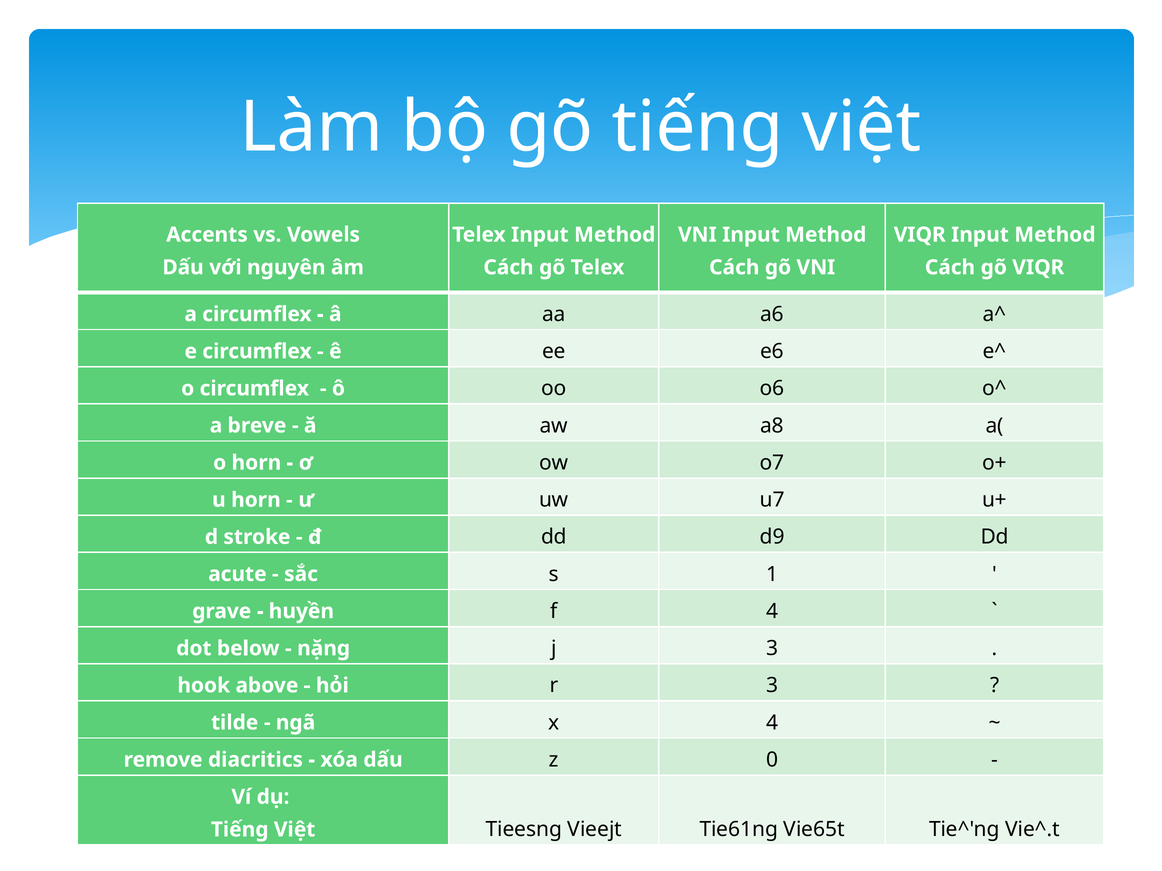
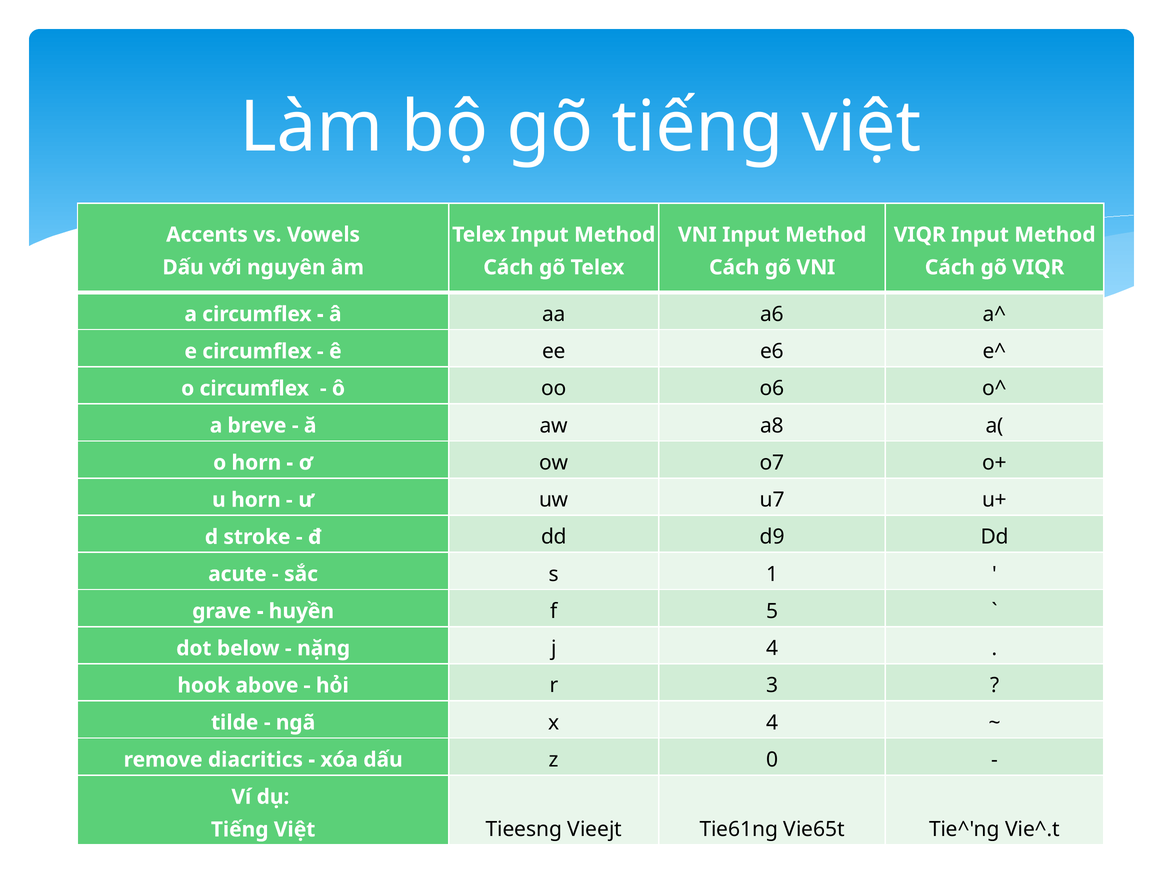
f 4: 4 -> 5 (772, 612)
j 3: 3 -> 4 (772, 649)
